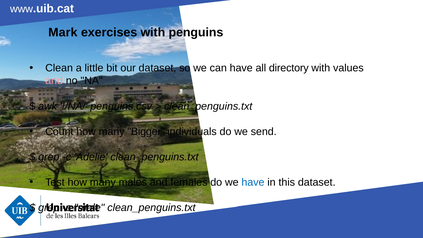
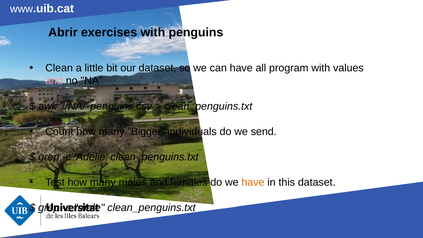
Mark: Mark -> Abrir (63, 33)
directory: directory -> program (289, 68)
have colour: blue -> orange (253, 182)
